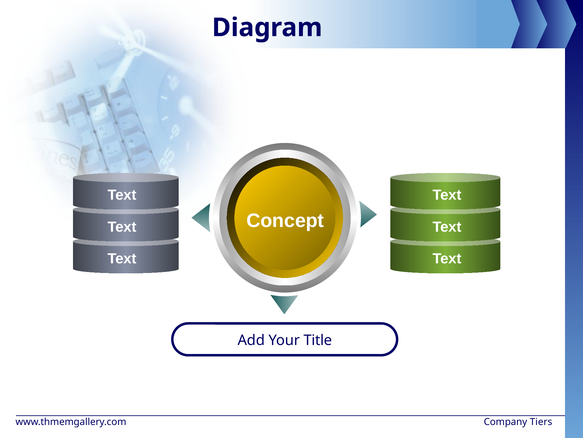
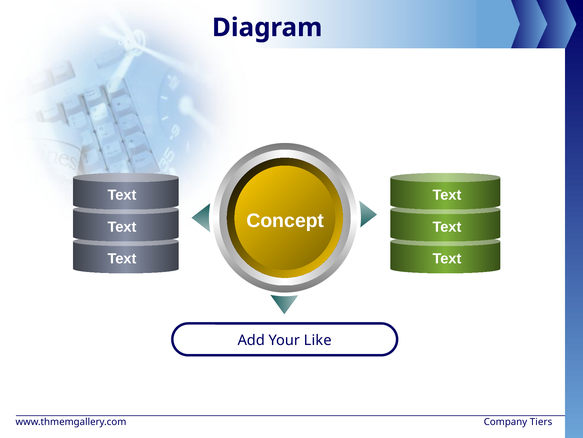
Title: Title -> Like (318, 340)
